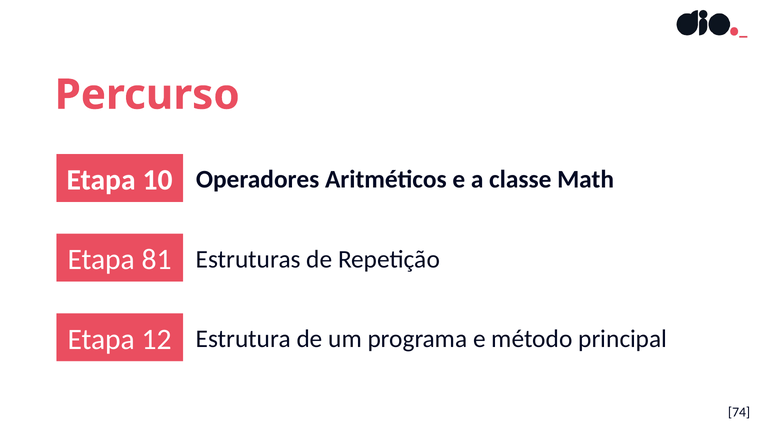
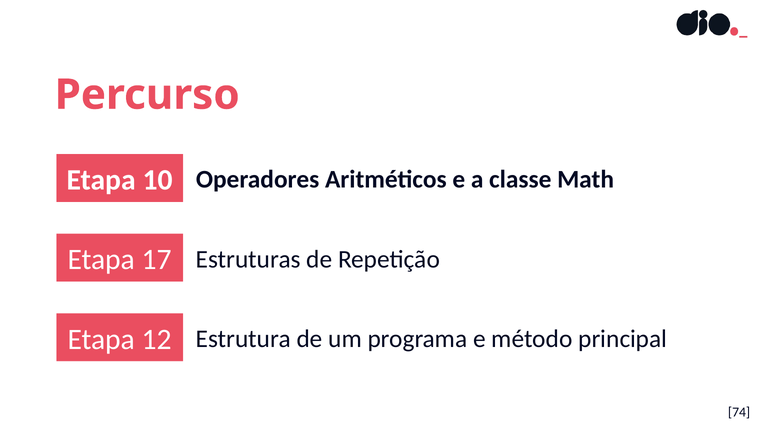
81: 81 -> 17 (157, 260)
